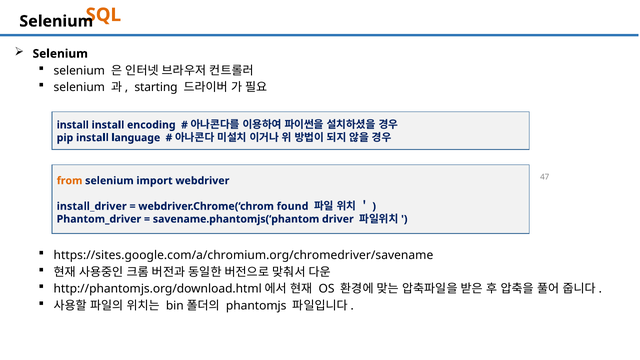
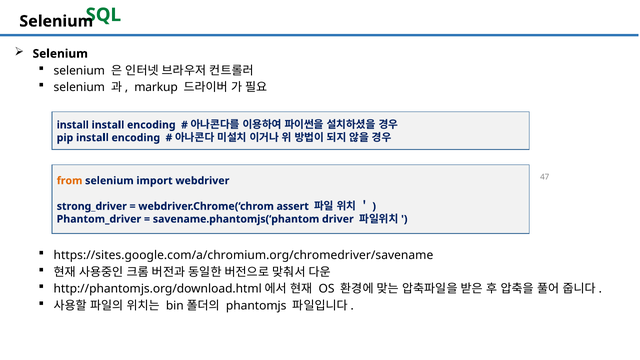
SQL colour: orange -> green (103, 15)
starting: starting -> markup (156, 87)
pip install language: language -> encoding (136, 138)
install_driver: install_driver -> strong_driver (92, 206)
found: found -> assert (293, 206)
